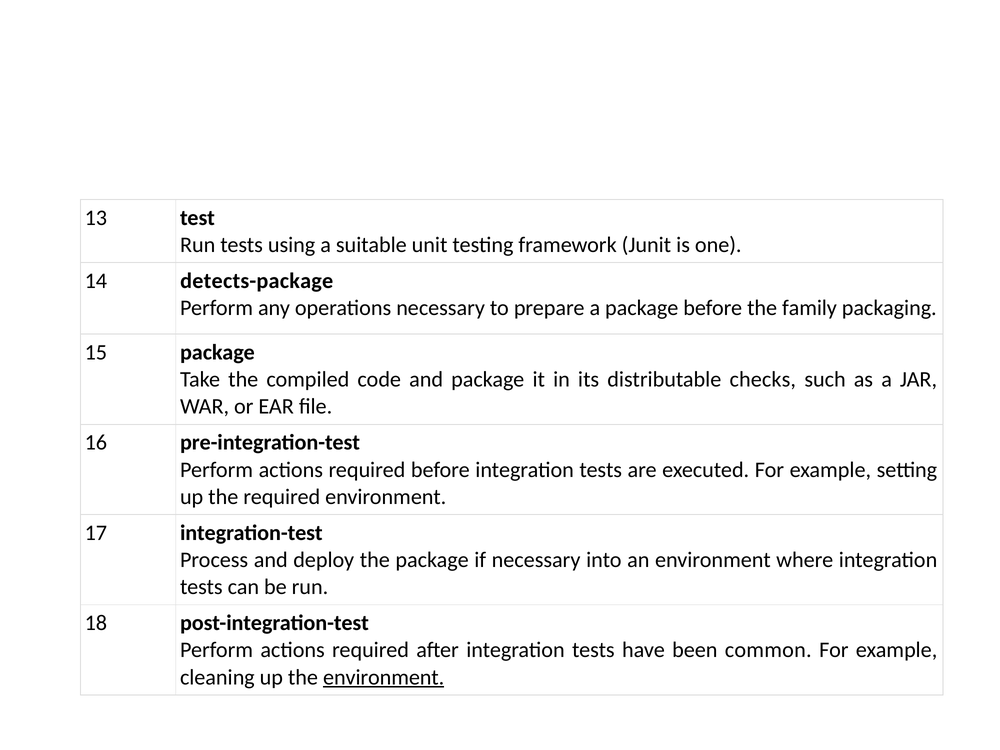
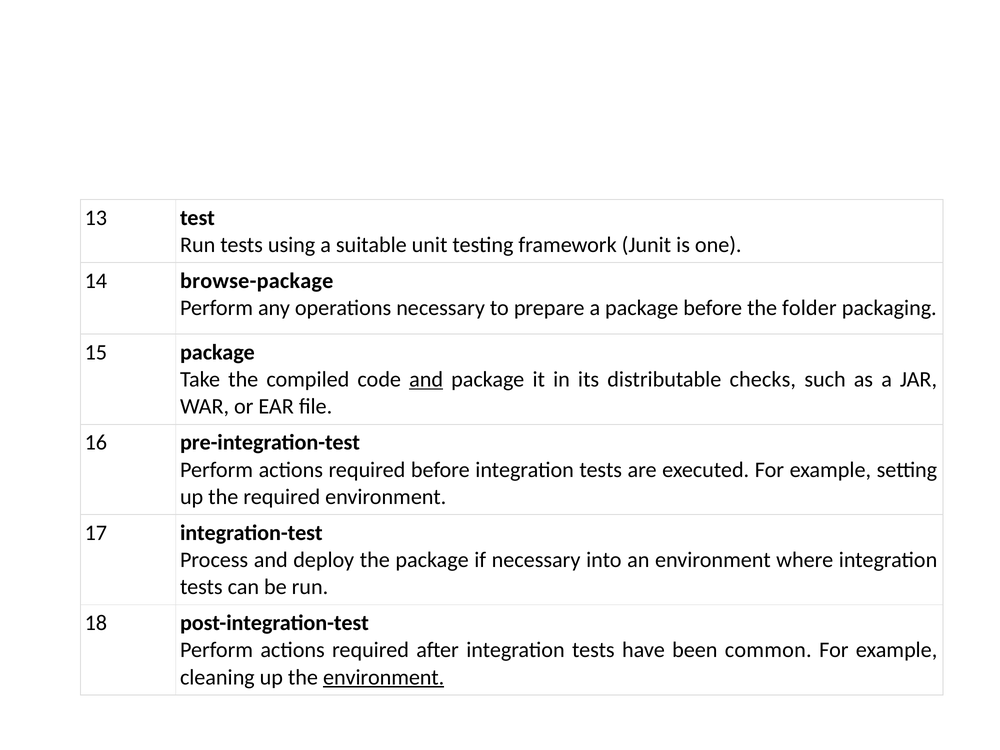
detects-package: detects-package -> browse-package (257, 281)
family: family -> folder (809, 308)
and underline: none -> present (426, 379)
